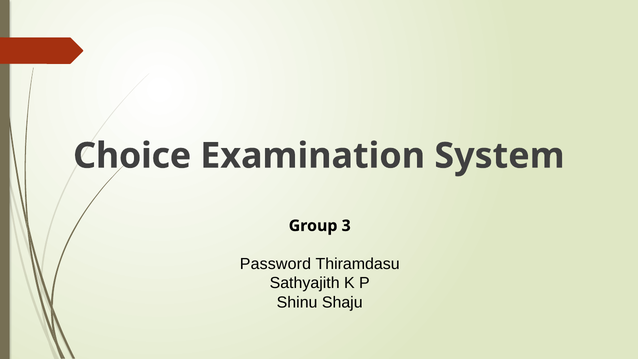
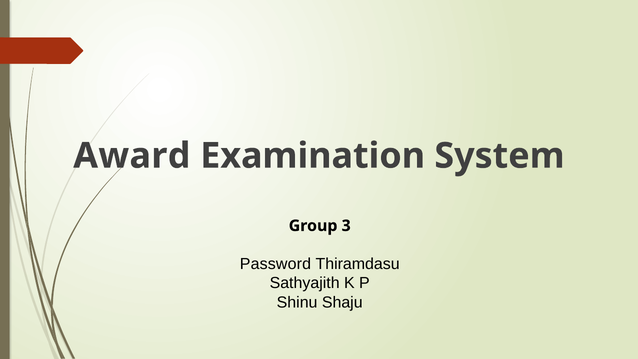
Choice: Choice -> Award (132, 156)
